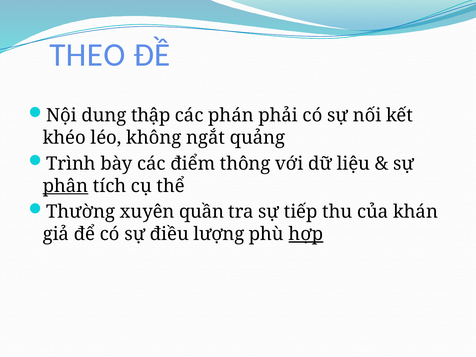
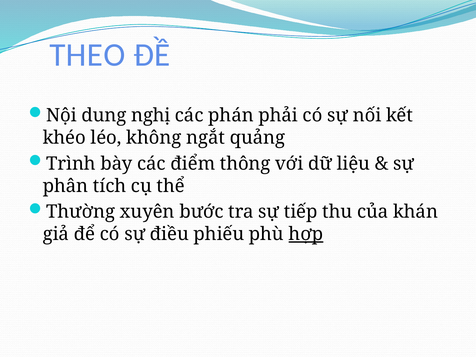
thập: thập -> nghị (151, 116)
phân underline: present -> none (65, 186)
quần: quần -> bước (201, 212)
lượng: lượng -> phiếu (219, 234)
